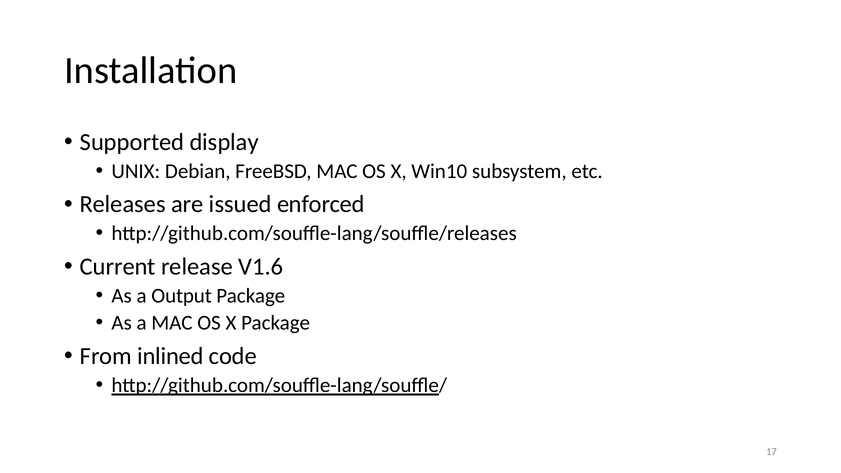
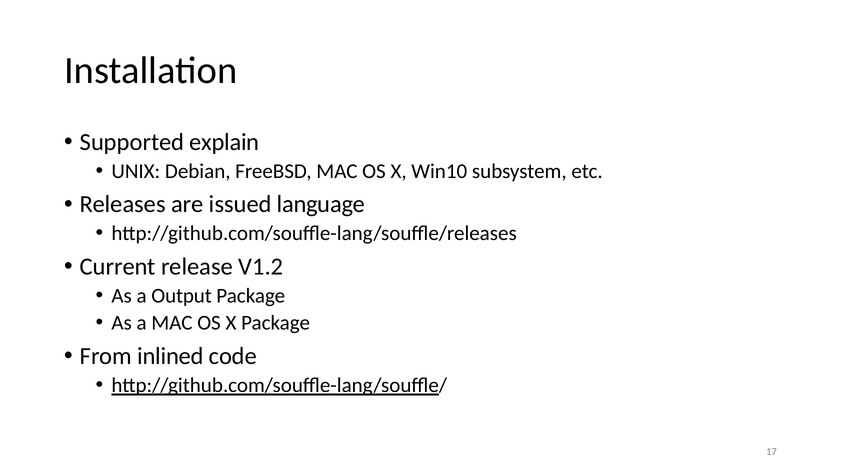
display: display -> explain (224, 142)
enforced: enforced -> language (321, 204)
V1.6: V1.6 -> V1.2 (261, 267)
